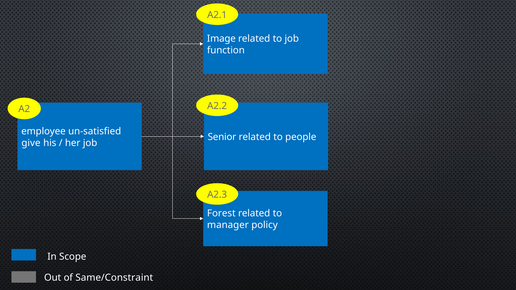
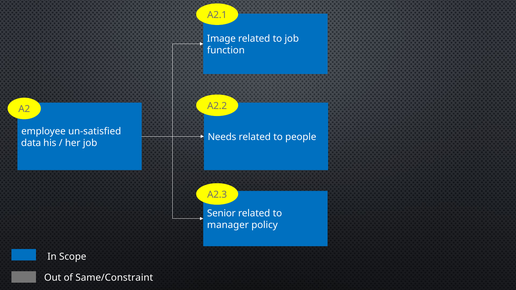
Senior: Senior -> Needs (222, 137)
give: give -> data (31, 143)
Forest: Forest -> Senior (221, 214)
